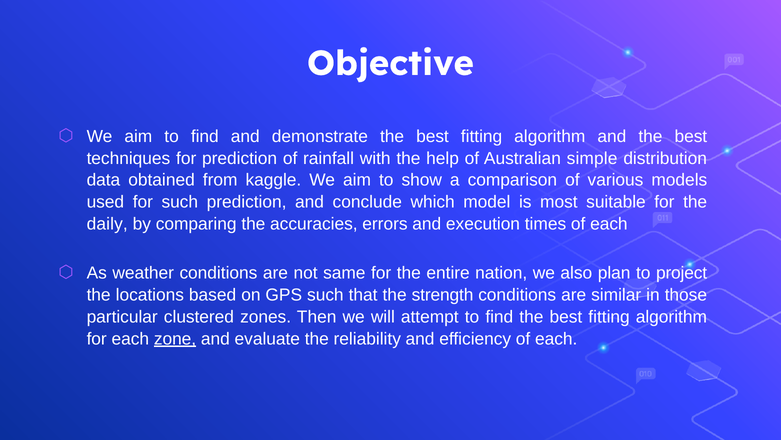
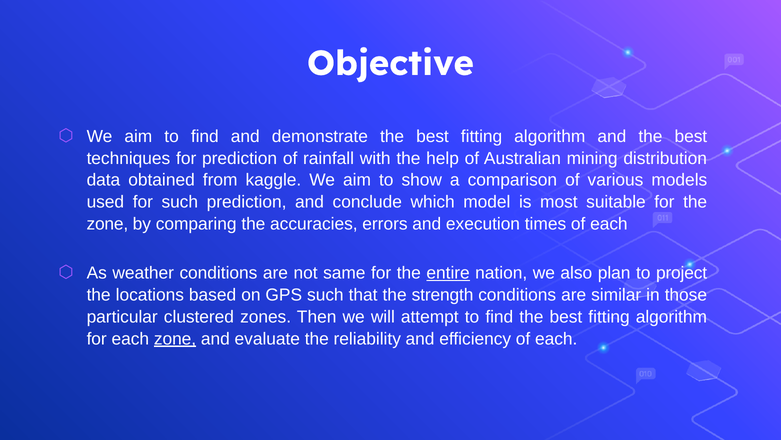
simple: simple -> mining (592, 158)
daily: daily -> zone (107, 224)
entire underline: none -> present (448, 273)
